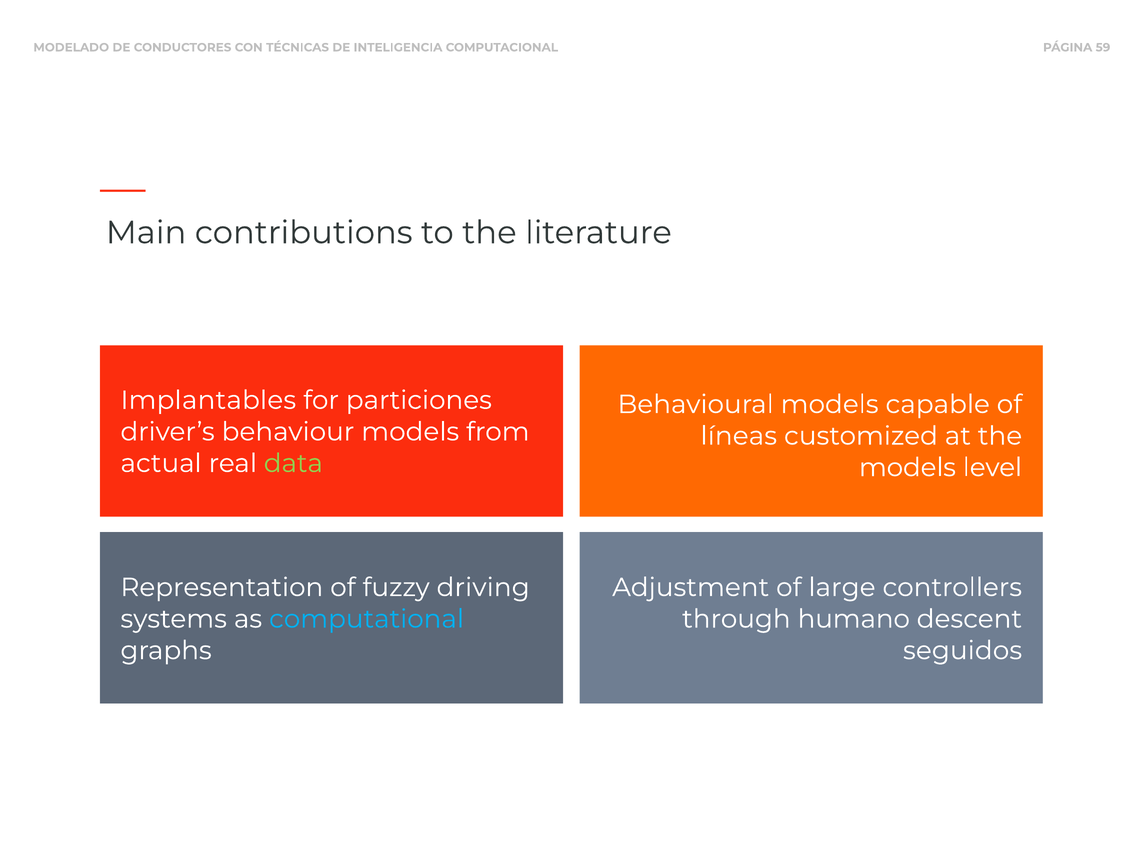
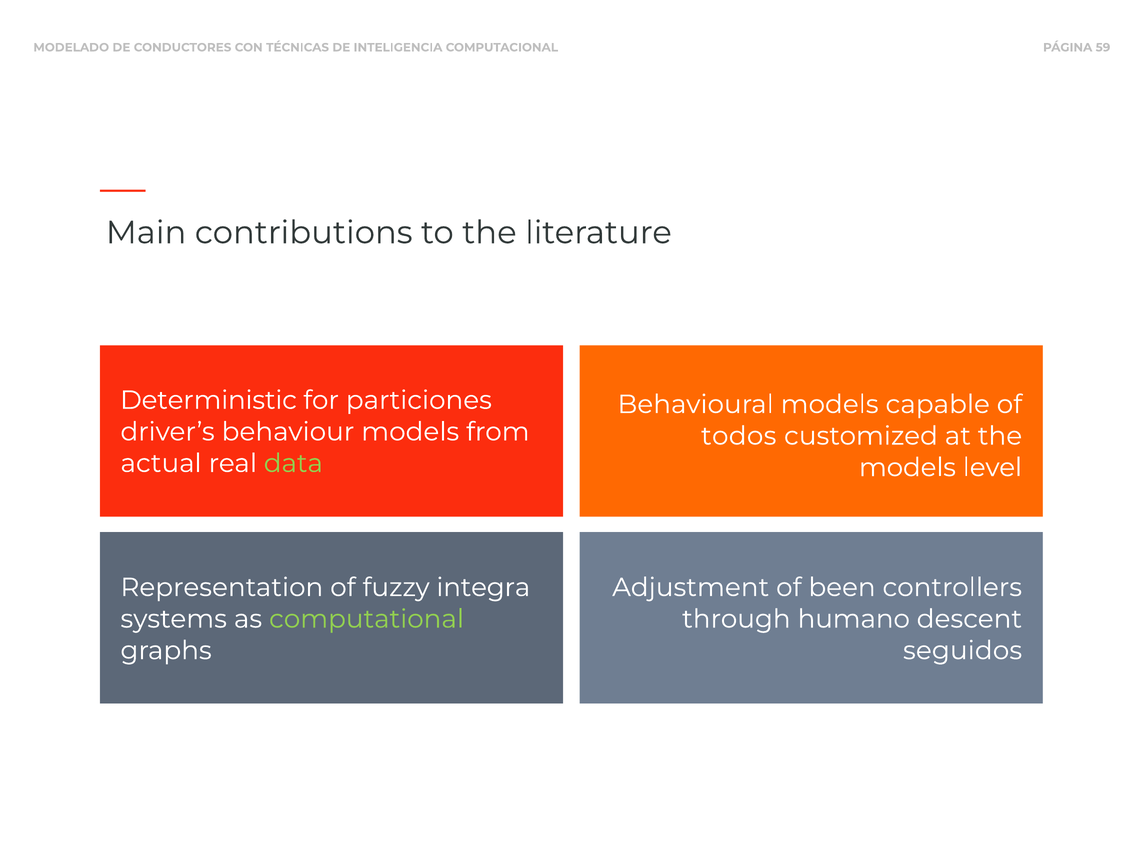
Implantables: Implantables -> Deterministic (209, 400)
líneas: líneas -> todos (739, 436)
driving: driving -> integra (483, 587)
large: large -> been (842, 587)
computational colour: light blue -> light green (366, 619)
